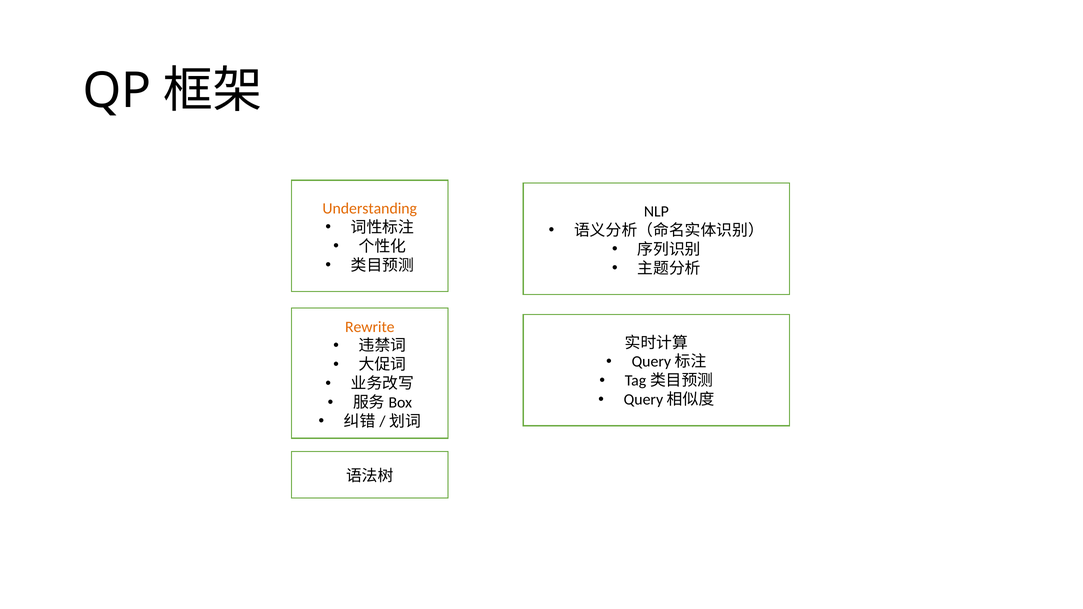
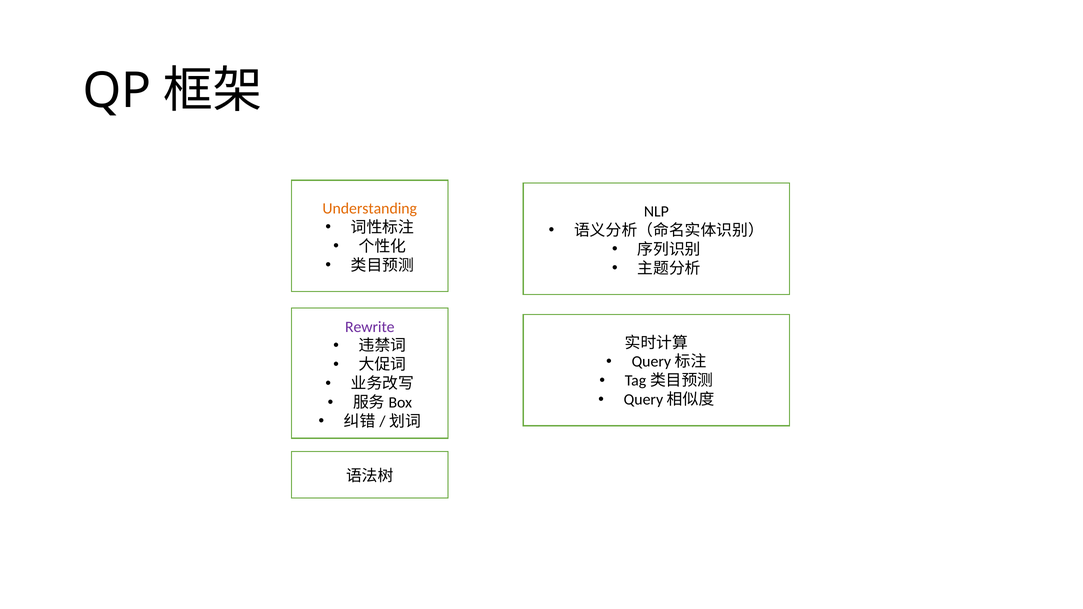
Rewrite colour: orange -> purple (370, 327)
